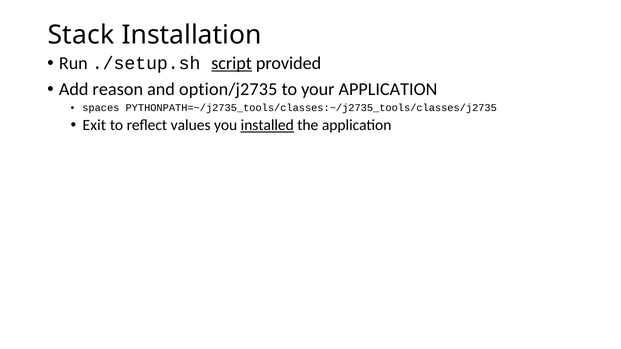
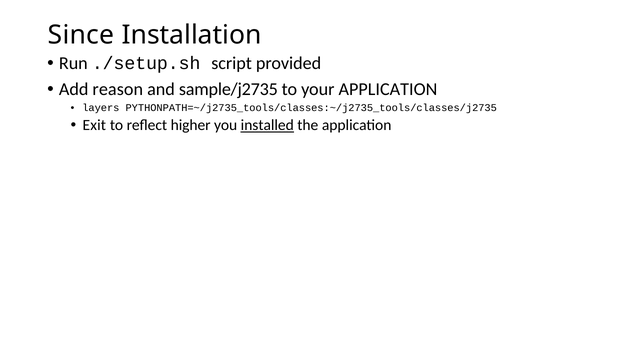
Stack: Stack -> Since (81, 35)
script underline: present -> none (232, 63)
option/j2735: option/j2735 -> sample/j2735 (228, 89)
spaces: spaces -> layers (101, 108)
values: values -> higher (191, 125)
